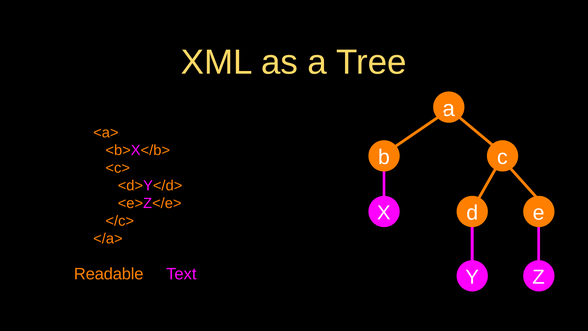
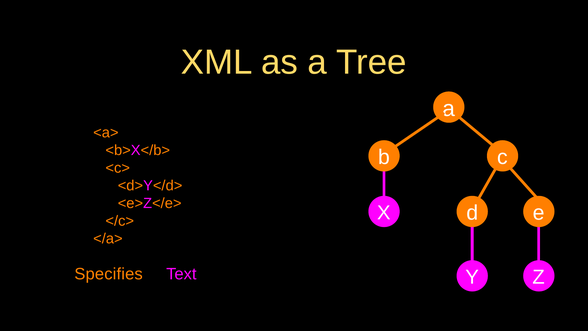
Readable: Readable -> Specifies (109, 274)
